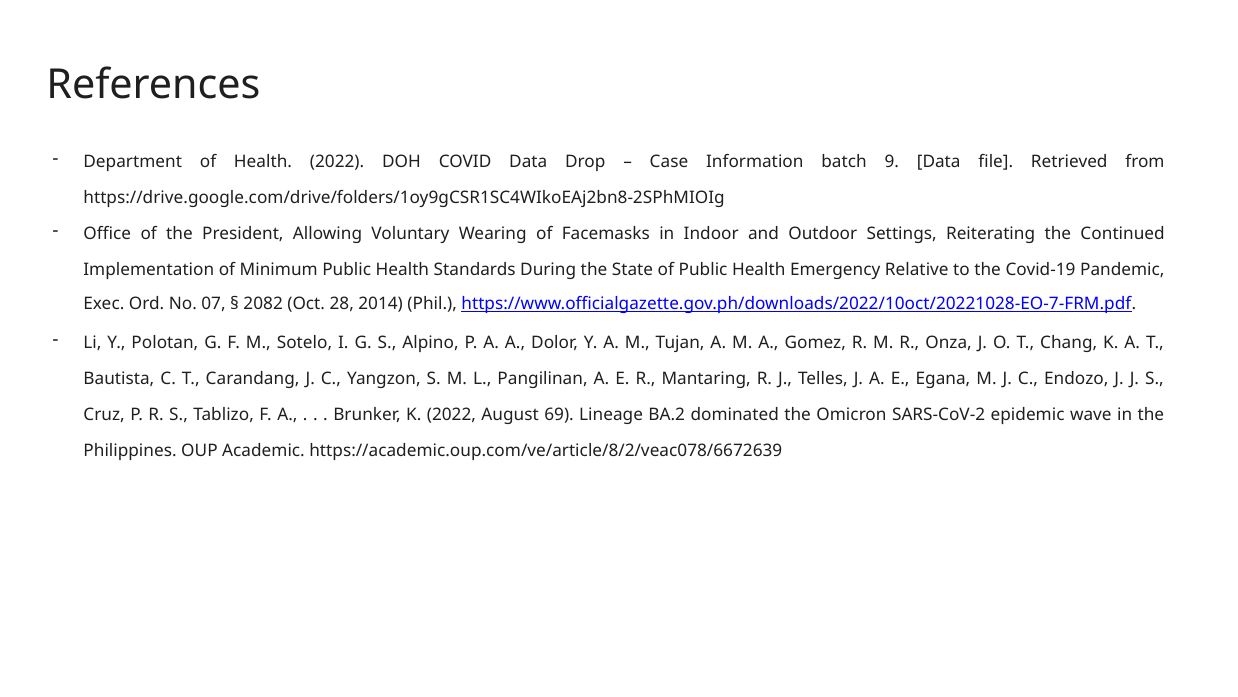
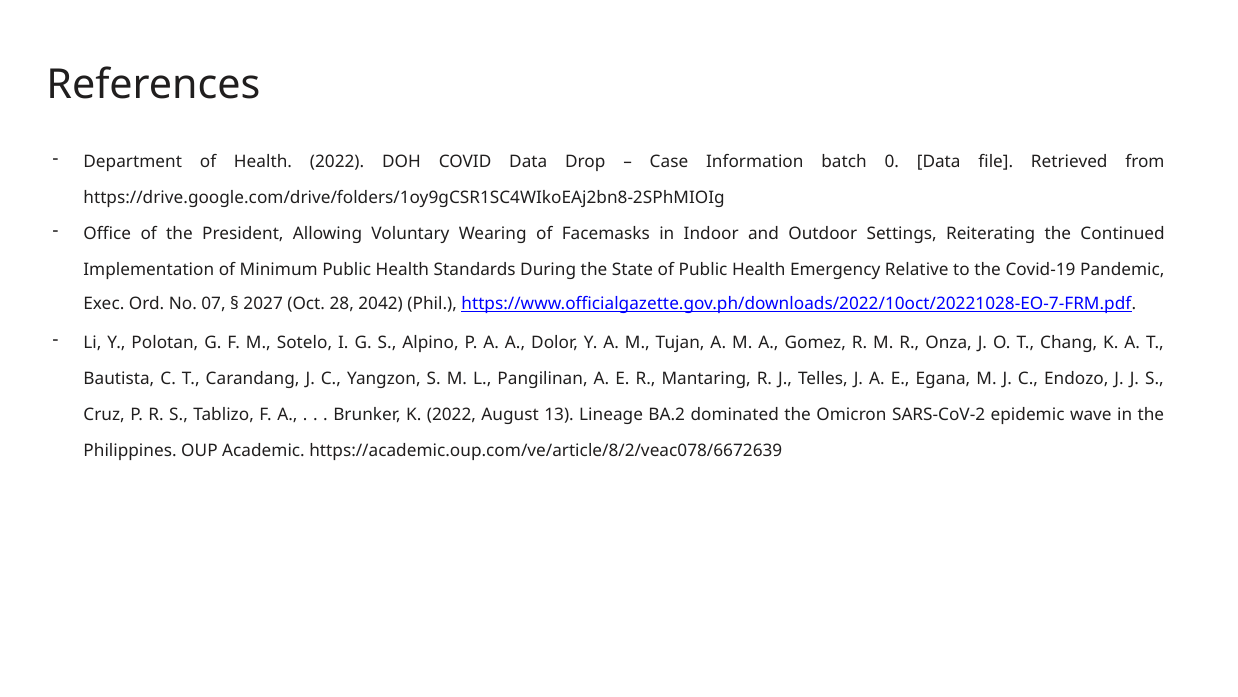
9: 9 -> 0 (892, 162)
2082: 2082 -> 2027 (263, 303)
2014: 2014 -> 2042 (381, 303)
69: 69 -> 13 (559, 414)
